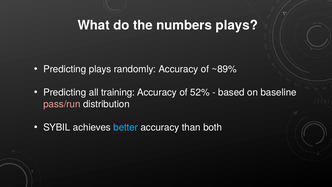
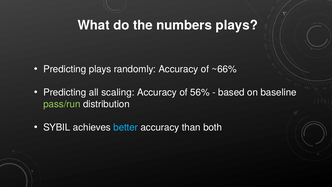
~89%: ~89% -> ~66% (224, 69)
training: training -> scaling (118, 92)
52%: 52% -> 56% (200, 92)
pass/run colour: pink -> light green (62, 104)
